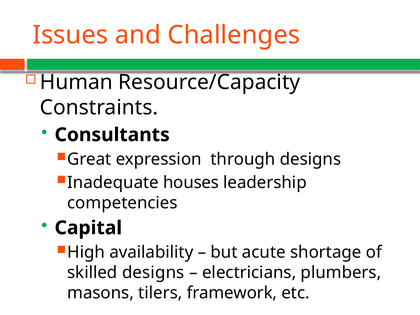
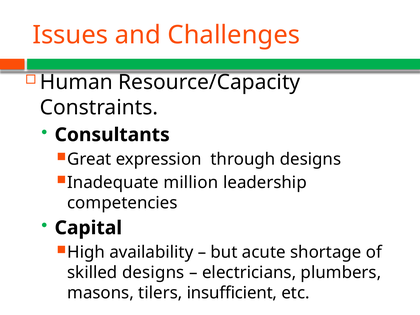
houses: houses -> million (191, 182)
framework: framework -> insufficient (232, 293)
